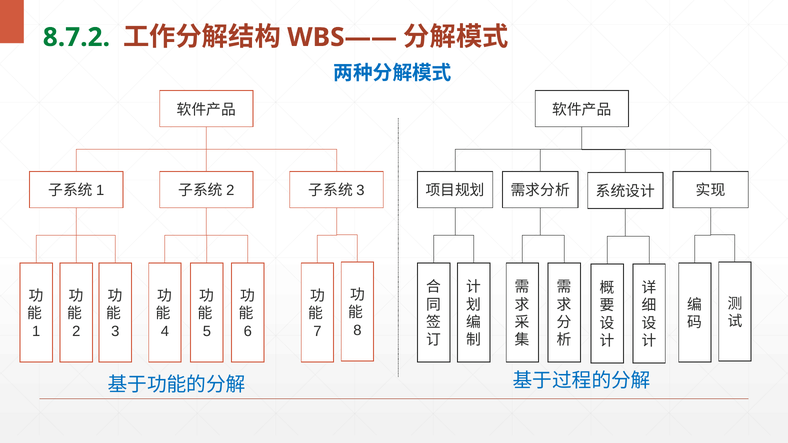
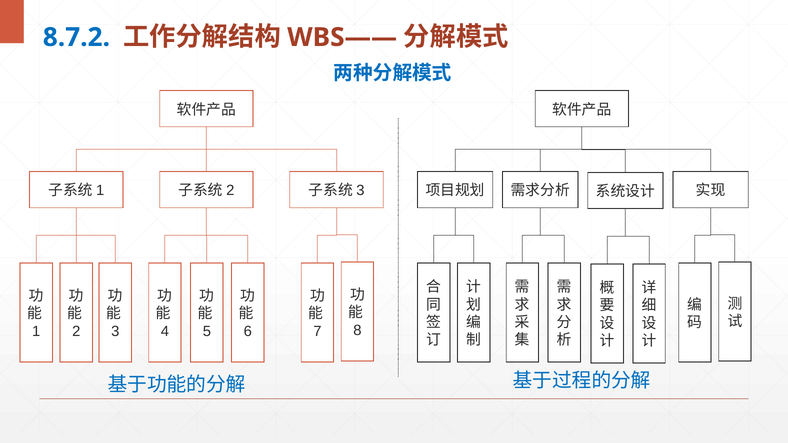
8.7.2 colour: green -> blue (76, 37)
